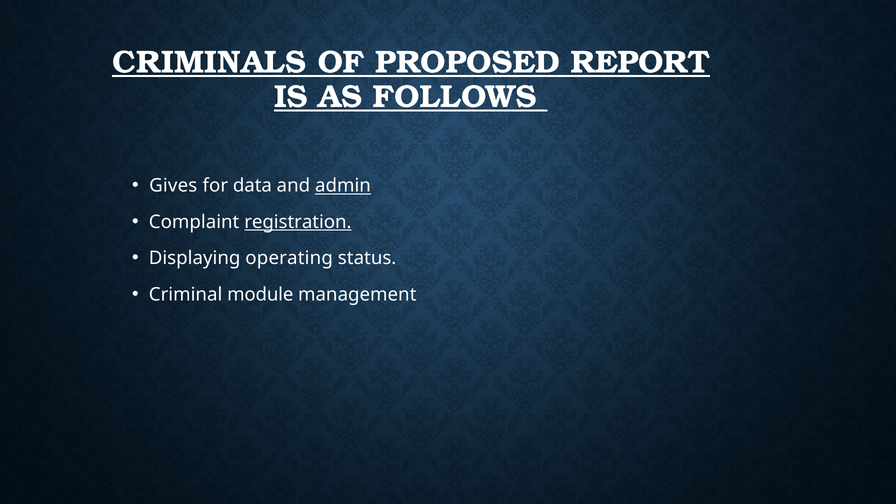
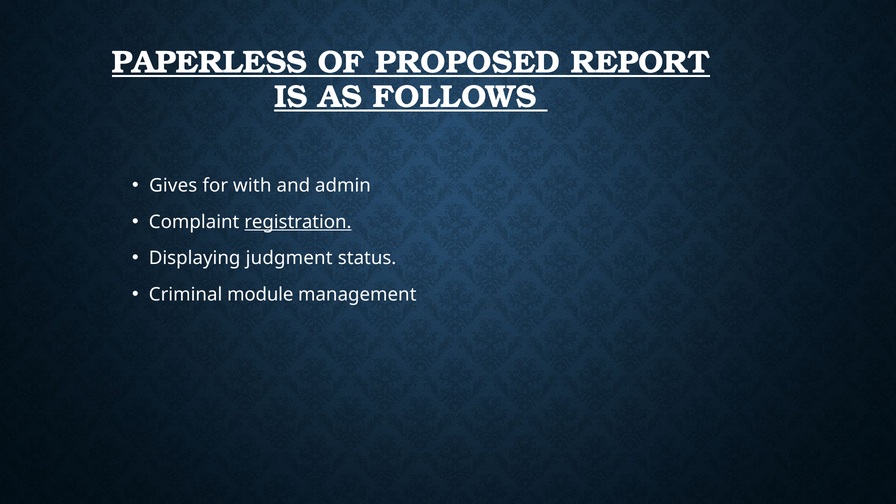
CRIMINALS: CRIMINALS -> PAPERLESS (209, 62)
data: data -> with (252, 186)
admin underline: present -> none (343, 186)
operating: operating -> judgment (289, 258)
